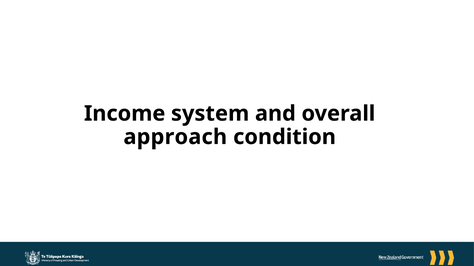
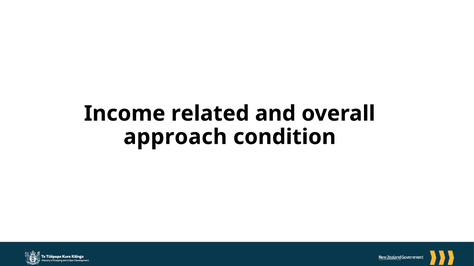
system: system -> related (210, 114)
